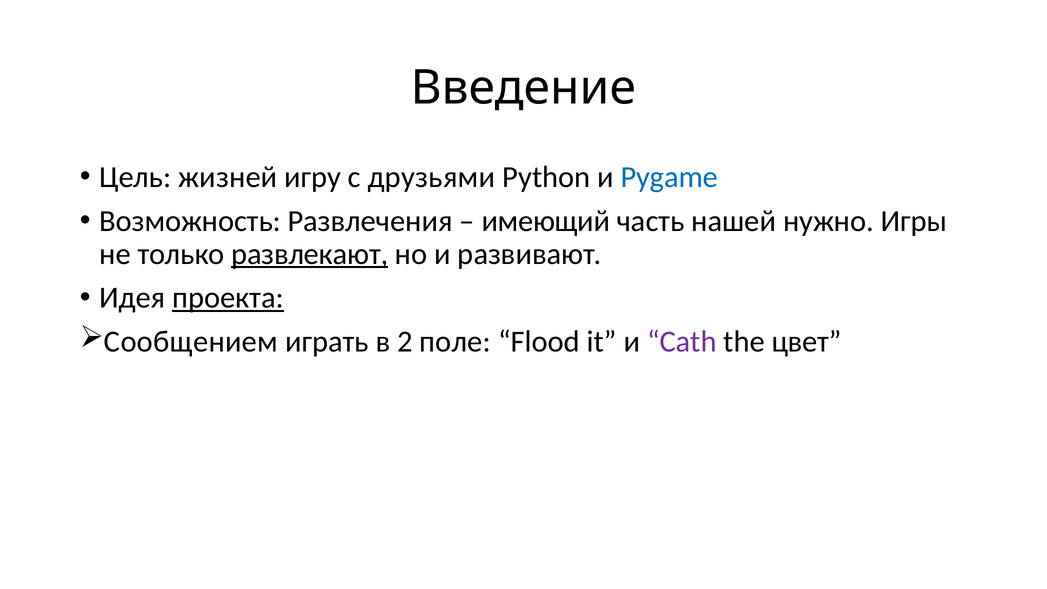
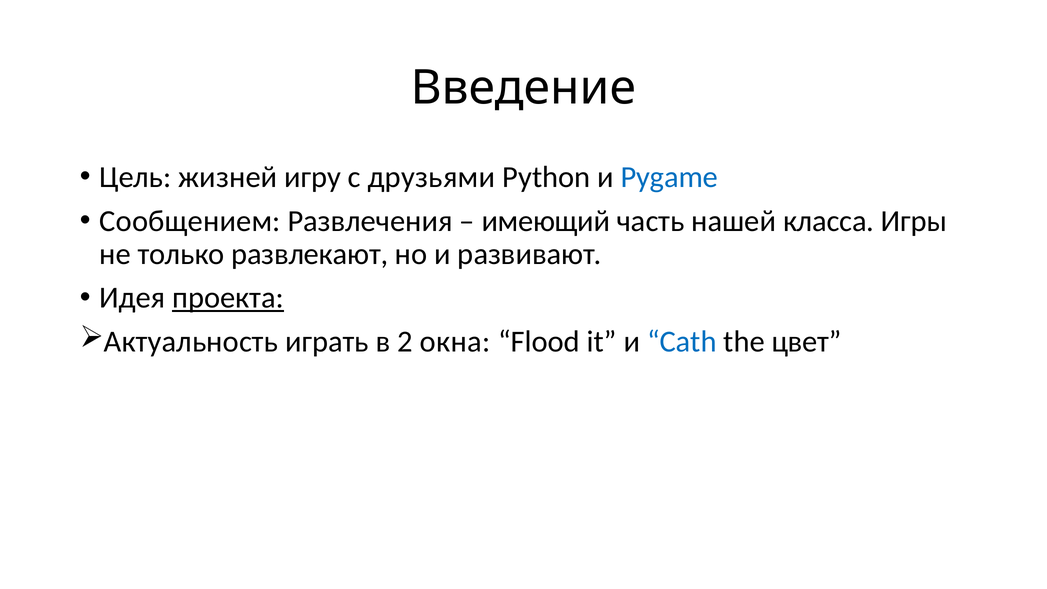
Возможность: Возможность -> Сообщением (190, 221)
нужно: нужно -> класса (829, 221)
развлекают underline: present -> none (310, 254)
Сообщением: Сообщением -> Актуальность (191, 342)
поле: поле -> окна (455, 342)
Cath colour: purple -> blue (682, 342)
